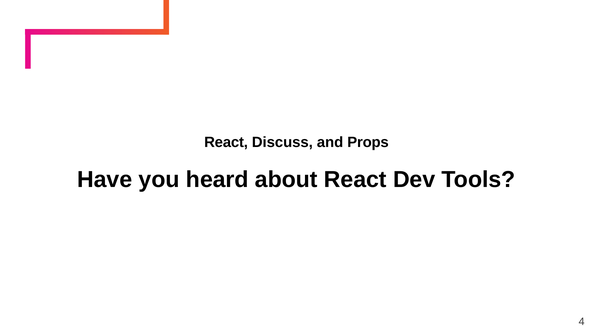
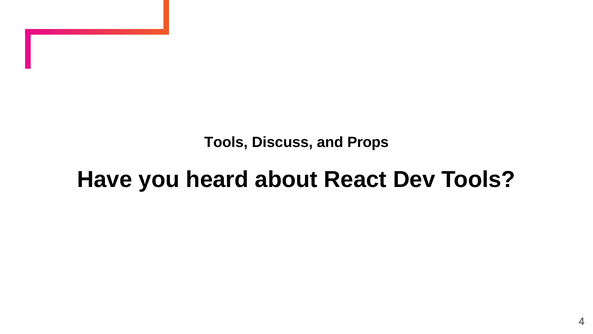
React: React -> Tools (226, 142)
